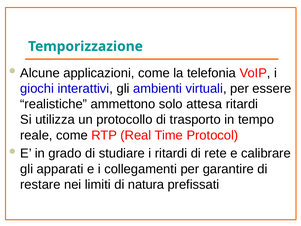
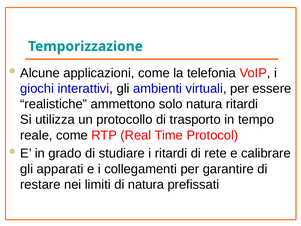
solo attesa: attesa -> natura (204, 104)
